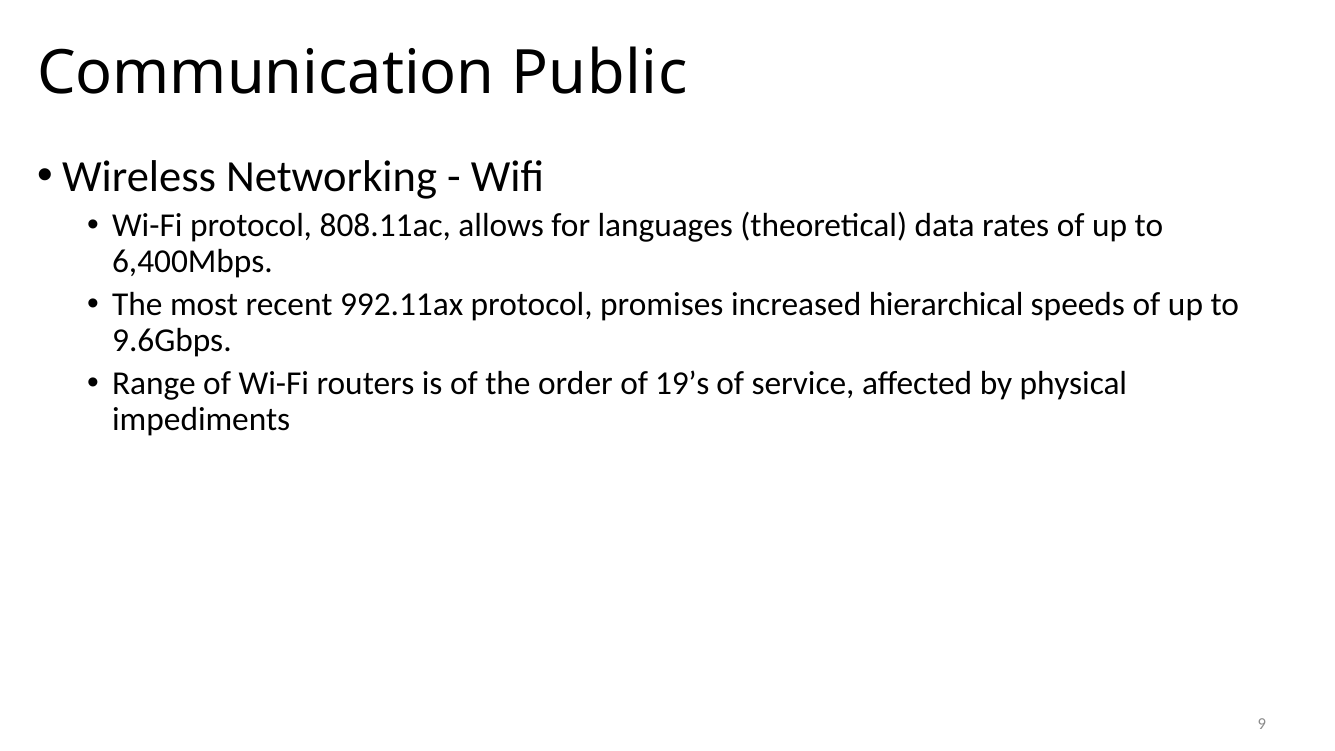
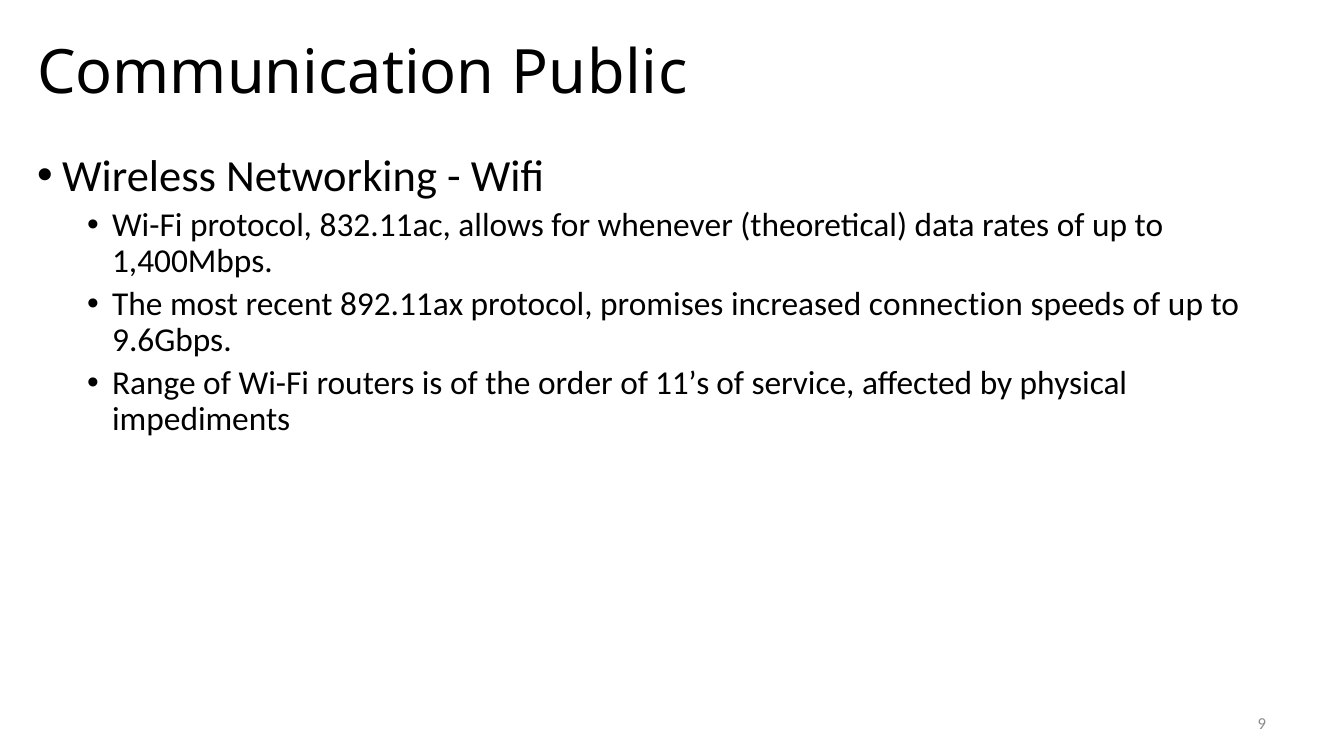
808.11ac: 808.11ac -> 832.11ac (385, 226)
languages: languages -> whenever (665, 226)
6,400Mbps: 6,400Mbps -> 1,400Mbps (192, 262)
992.11ax: 992.11ax -> 892.11ax (402, 305)
hierarchical: hierarchical -> connection (946, 305)
19’s: 19’s -> 11’s (682, 384)
